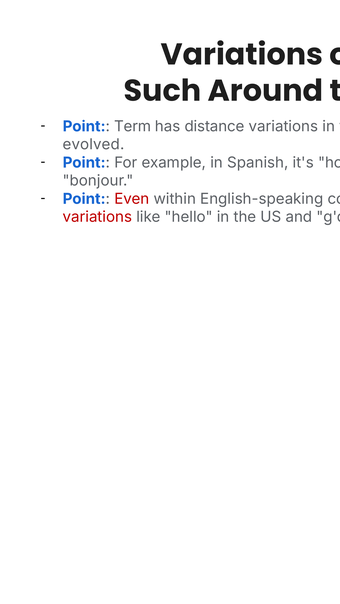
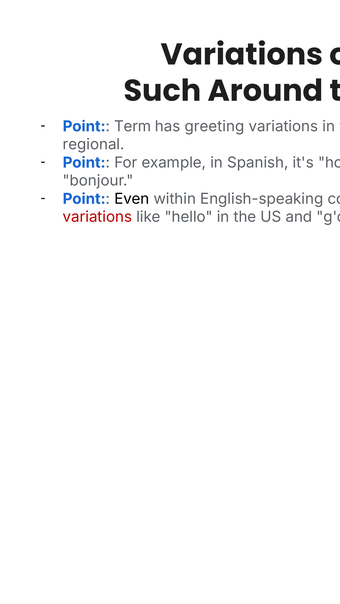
distance: distance -> greeting (214, 126)
evolved: evolved -> regional (94, 145)
Even colour: red -> black (132, 199)
